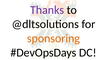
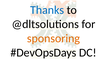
Thanks colour: purple -> blue (47, 10)
